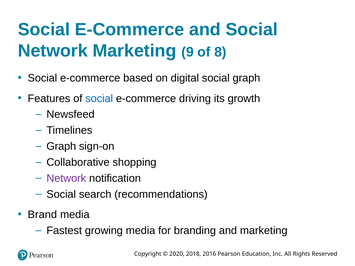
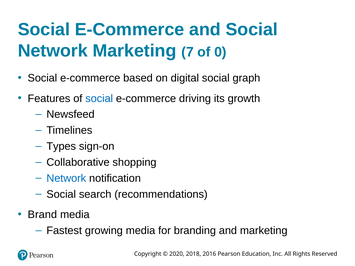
9: 9 -> 7 (188, 52)
8: 8 -> 0 (220, 52)
Graph: Graph -> Types (61, 146)
Network colour: purple -> blue (66, 178)
